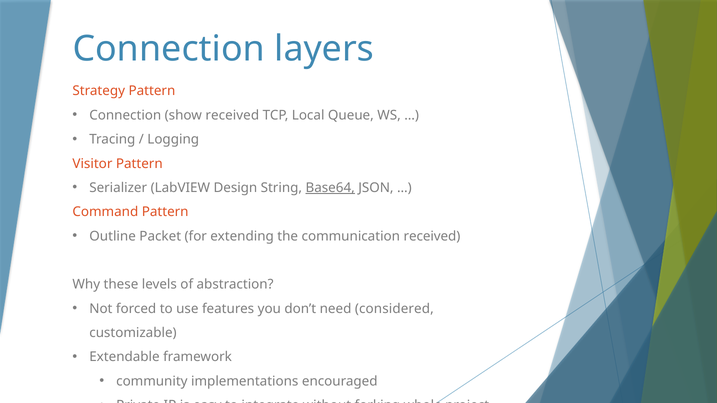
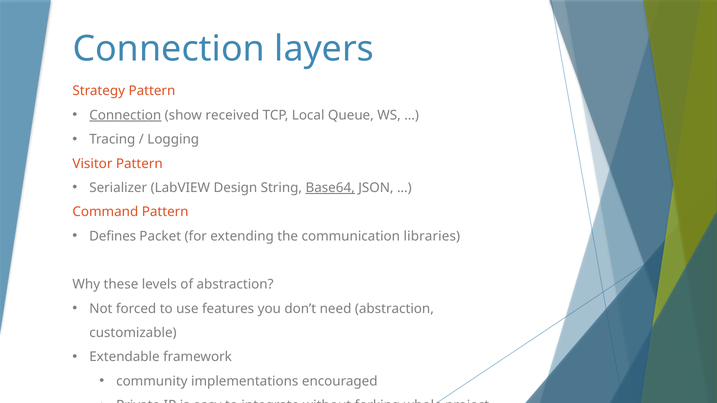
Connection underline: none -> present (125, 115)
Outline: Outline -> Defines (113, 236)
communication received: received -> libraries (432, 236)
need considered: considered -> abstraction (394, 309)
